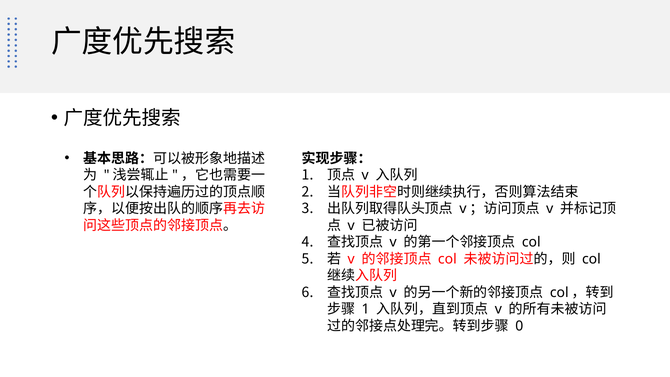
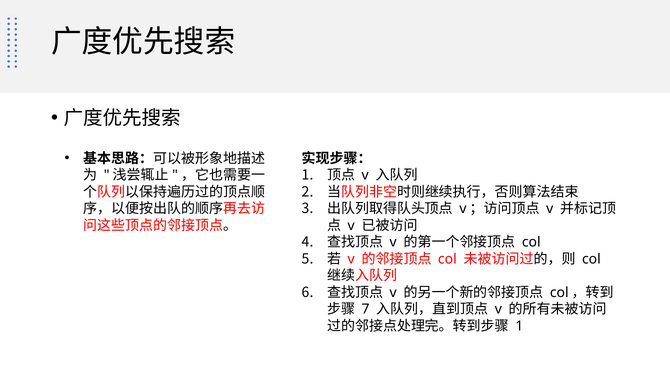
1: 1 -> 7 (366, 309)
0: 0 -> 1 (519, 326)
